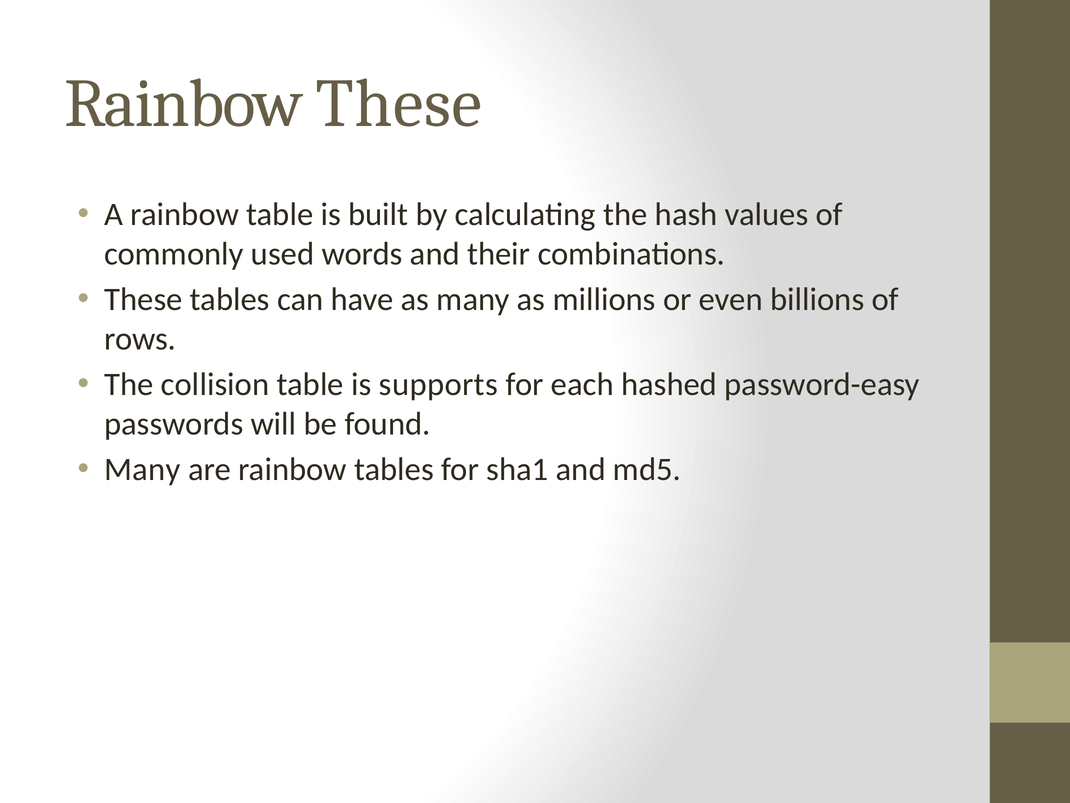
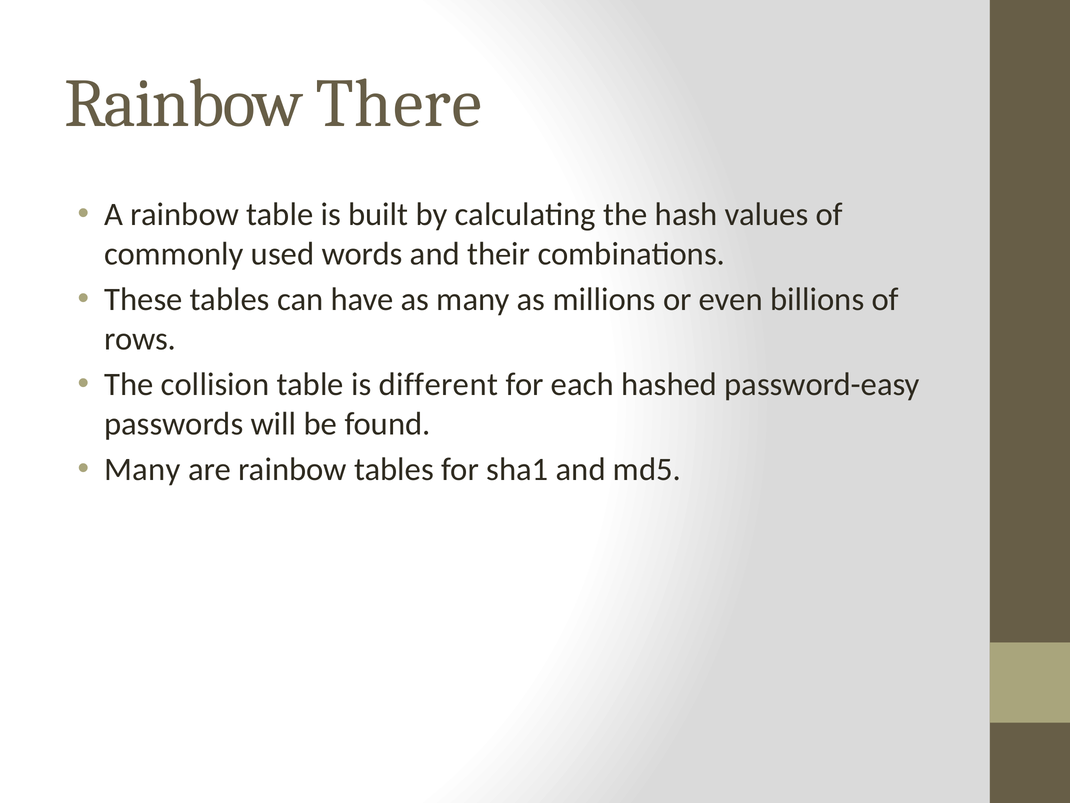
Rainbow These: These -> There (399, 104)
supports: supports -> different (438, 384)
